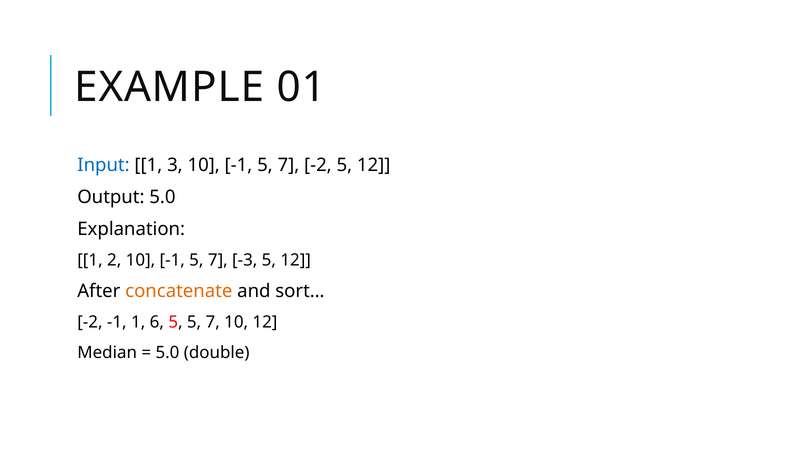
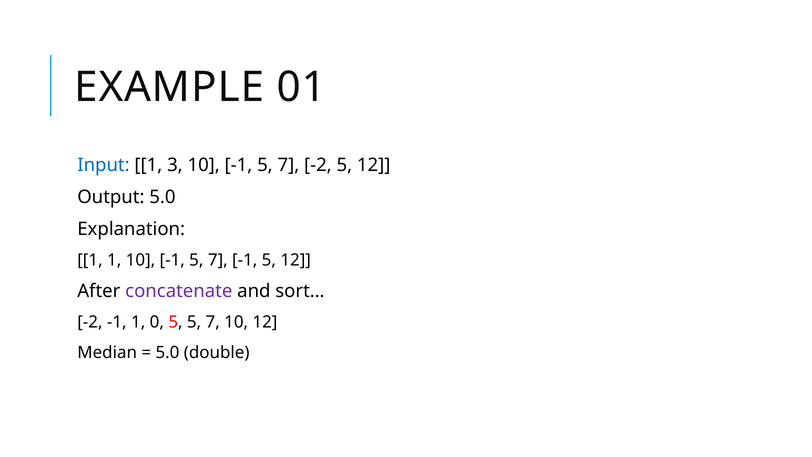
1 2: 2 -> 1 (114, 260)
7 -3: -3 -> -1 (245, 260)
concatenate colour: orange -> purple (179, 291)
6: 6 -> 0 (157, 322)
